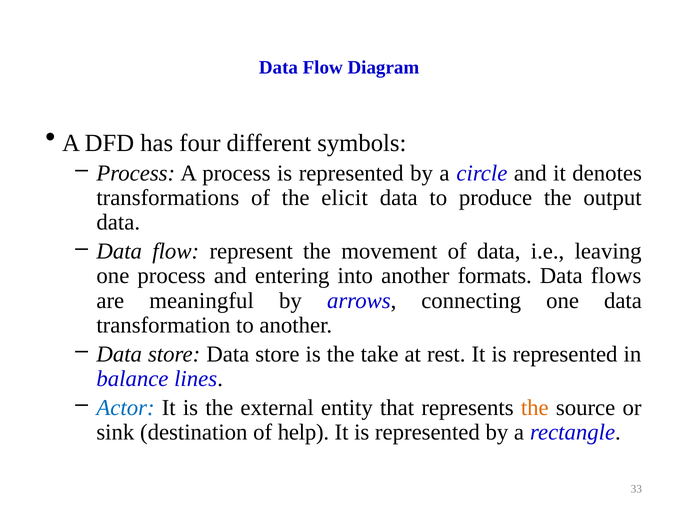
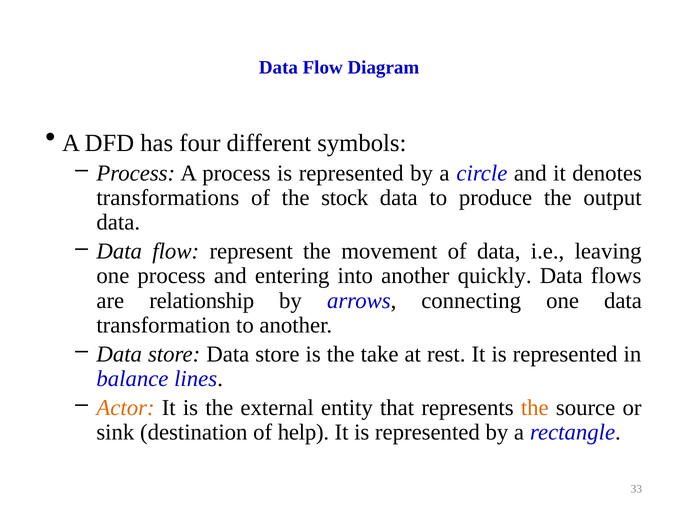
elicit: elicit -> stock (345, 198)
formats: formats -> quickly (495, 276)
meaningful: meaningful -> relationship (202, 301)
Actor colour: blue -> orange (126, 408)
